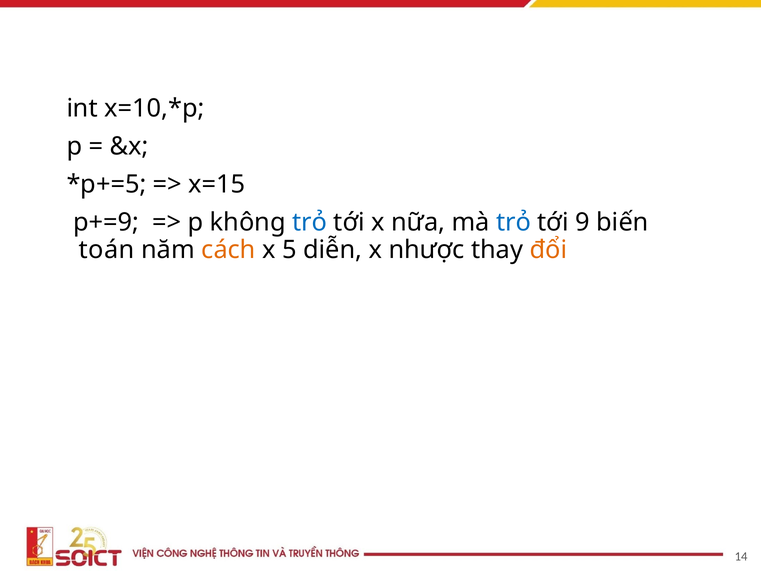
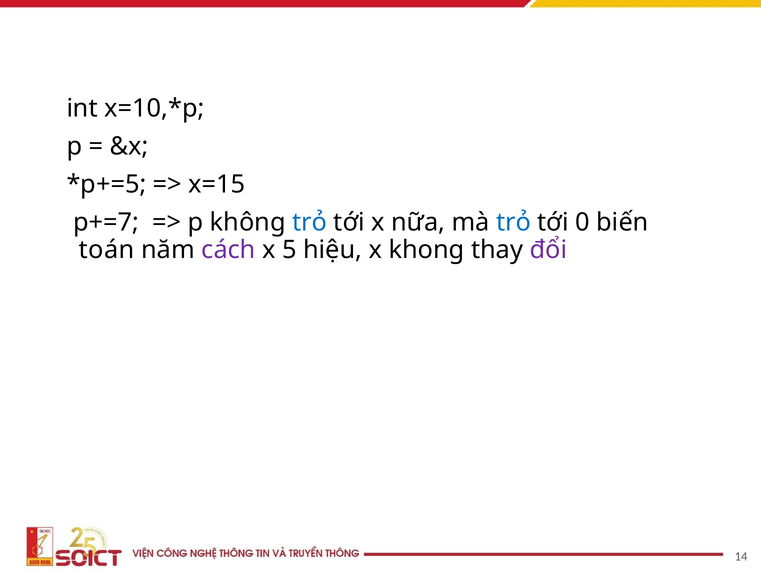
p+=9: p+=9 -> p+=7 (106, 222)
9: 9 -> 0 (583, 222)
cách colour: orange -> purple (228, 250)
diễn: diễn -> hiệu (333, 250)
nhược: nhược -> khong (427, 250)
đổi colour: orange -> purple (549, 250)
